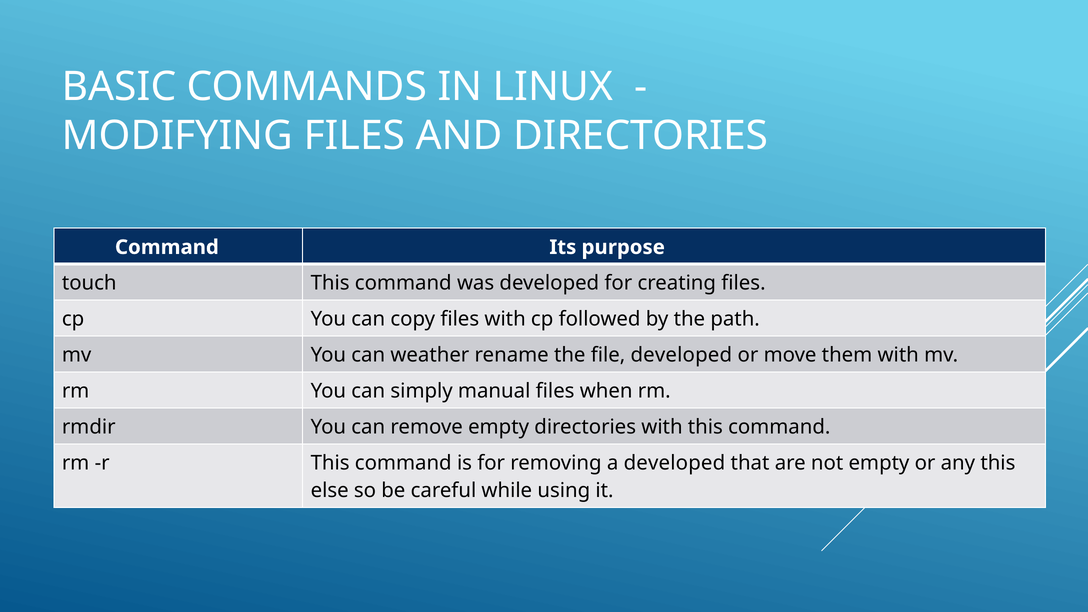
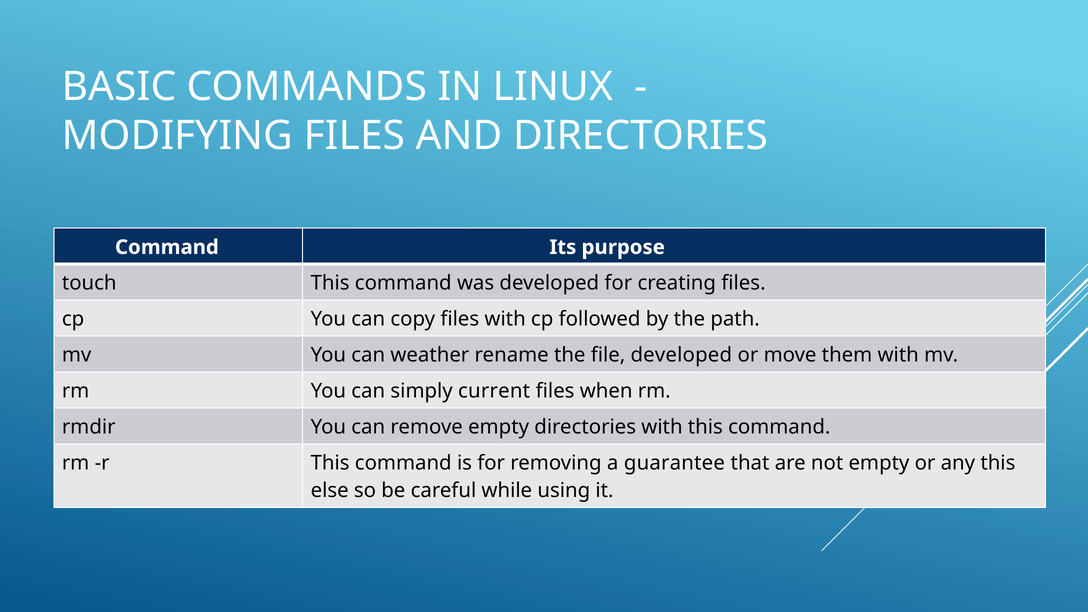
manual: manual -> current (494, 391)
a developed: developed -> guarantee (674, 463)
